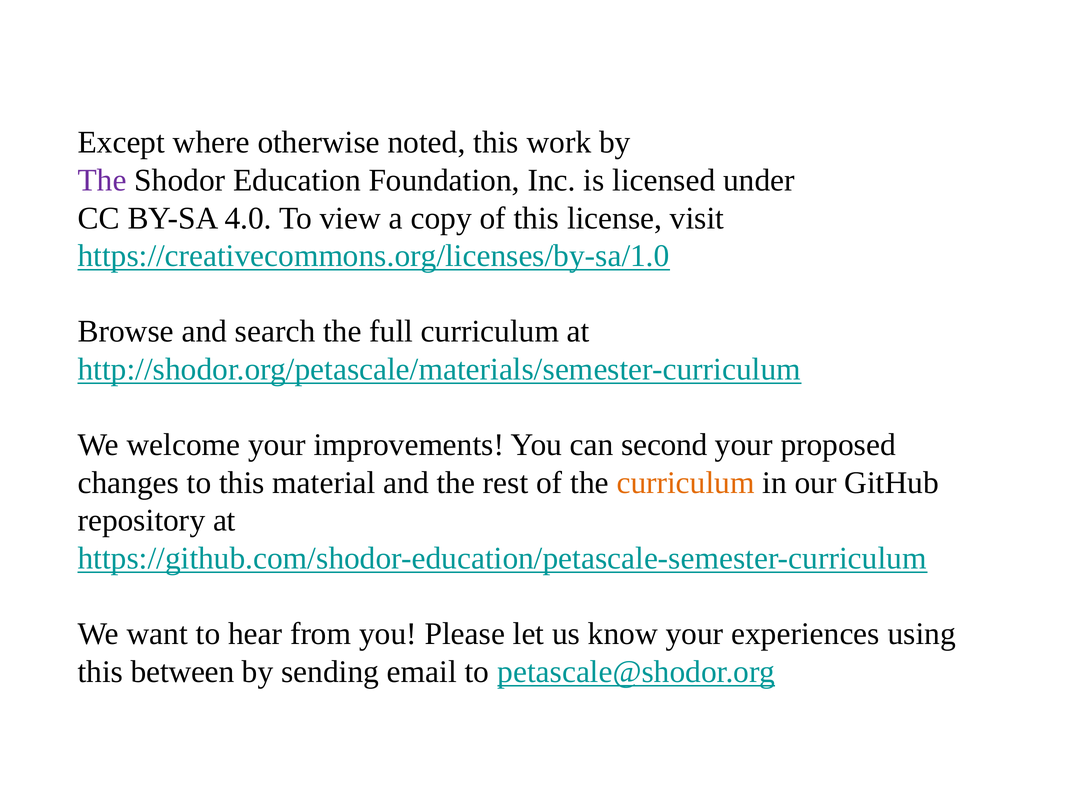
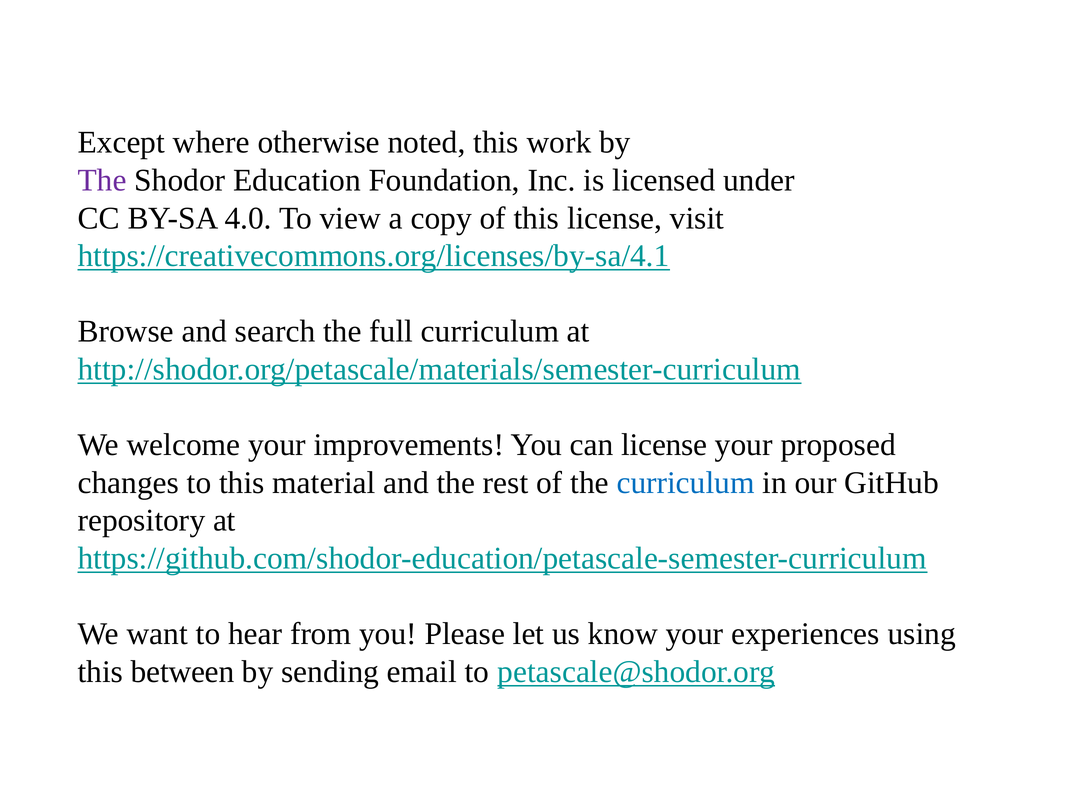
https://creativecommons.org/licenses/by-sa/1.0: https://creativecommons.org/licenses/by-sa/1.0 -> https://creativecommons.org/licenses/by-sa/4.1 (374, 256)
can second: second -> license (664, 445)
curriculum colour: orange -> blue (686, 483)
